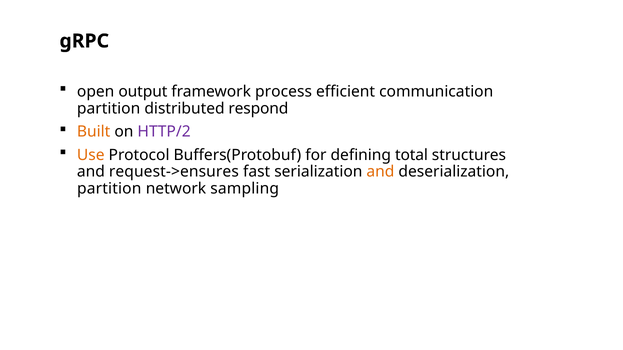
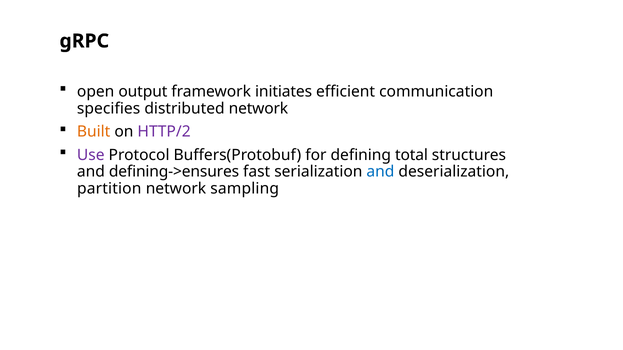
process: process -> initiates (284, 92)
partition: partition -> specifies (109, 109)
distributed respond: respond -> network (258, 109)
Use colour: orange -> purple (91, 155)
request->ensures: request->ensures -> defining->ensures (174, 172)
and colour: orange -> blue (380, 172)
